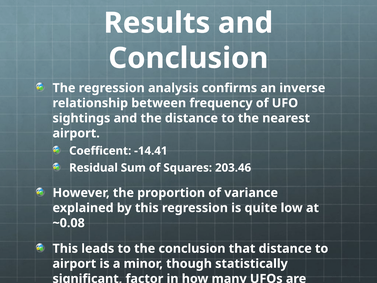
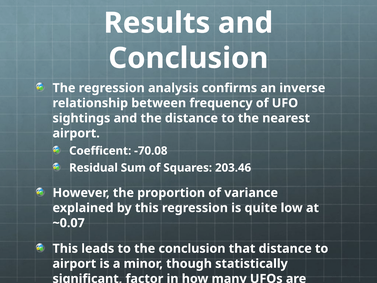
-14.41: -14.41 -> -70.08 (151, 151)
~0.08: ~0.08 -> ~0.07 (69, 223)
